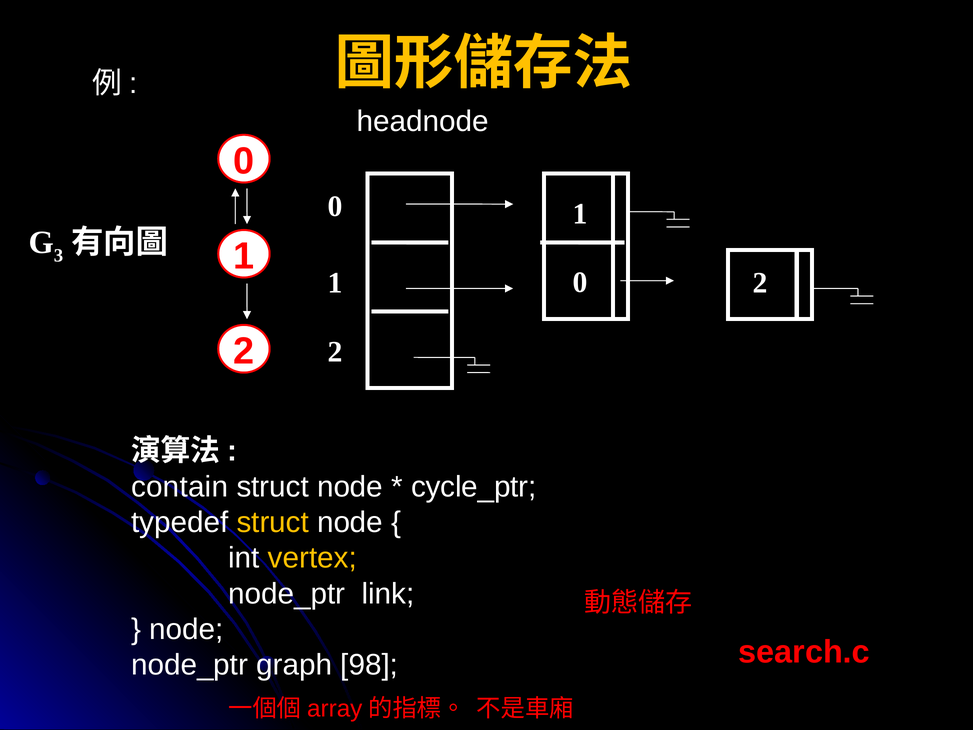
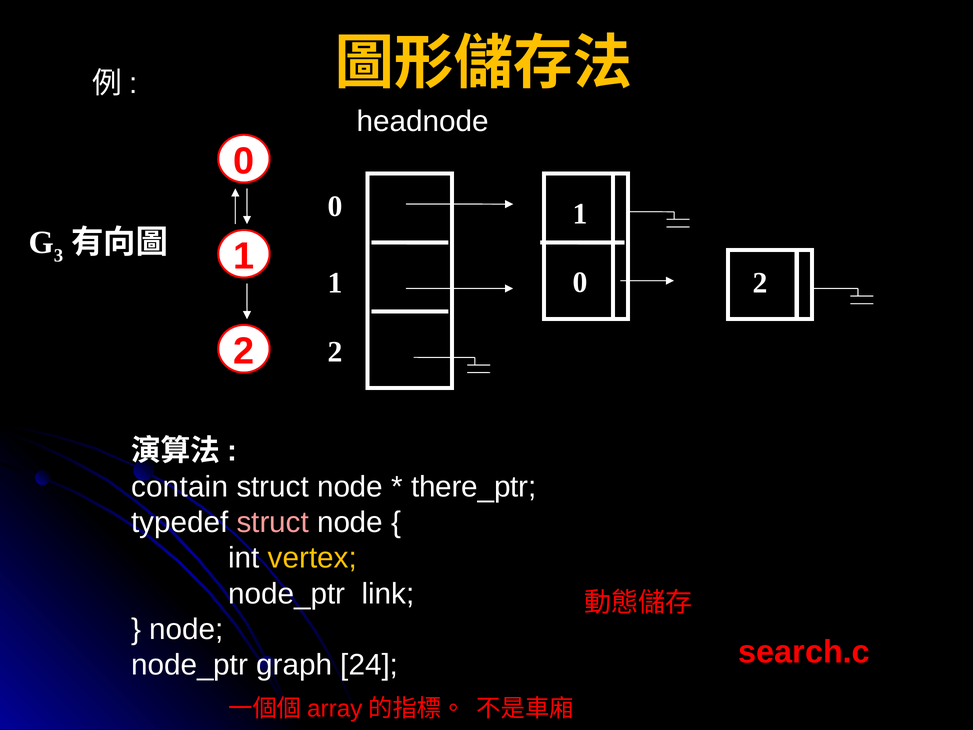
cycle_ptr: cycle_ptr -> there_ptr (474, 487)
struct colour: yellow -> pink (273, 522)
98: 98 -> 24 (369, 665)
